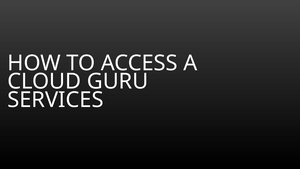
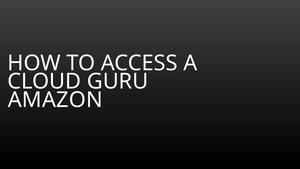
SERVICES: SERVICES -> AMAZON (55, 100)
